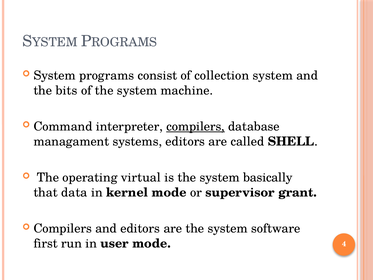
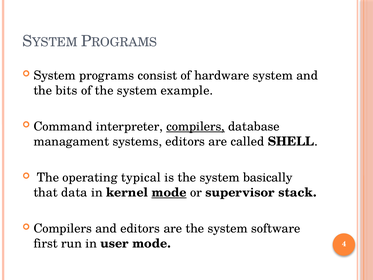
collection: collection -> hardware (222, 75)
machine: machine -> example (187, 90)
virtual: virtual -> typical (141, 177)
mode underline: none -> present (169, 192)
grant: grant -> stack (297, 192)
